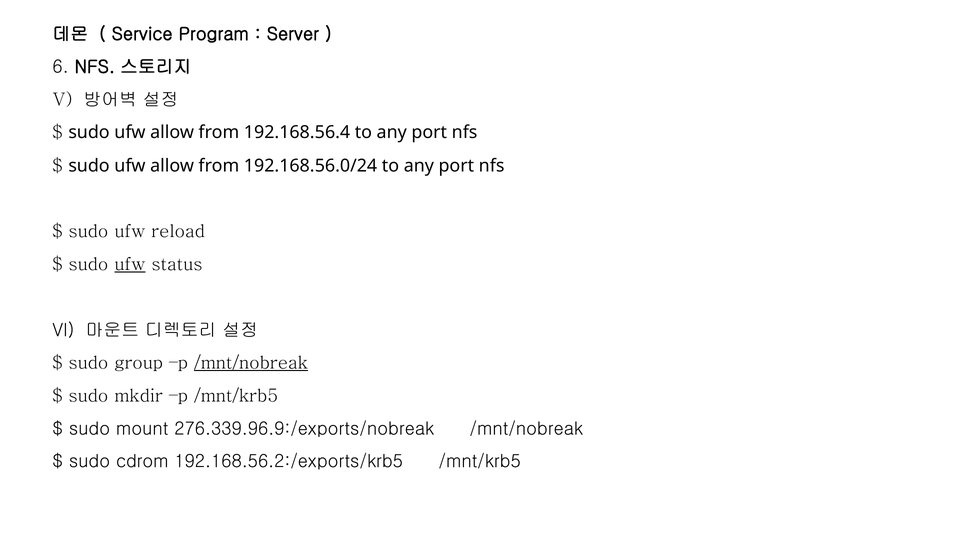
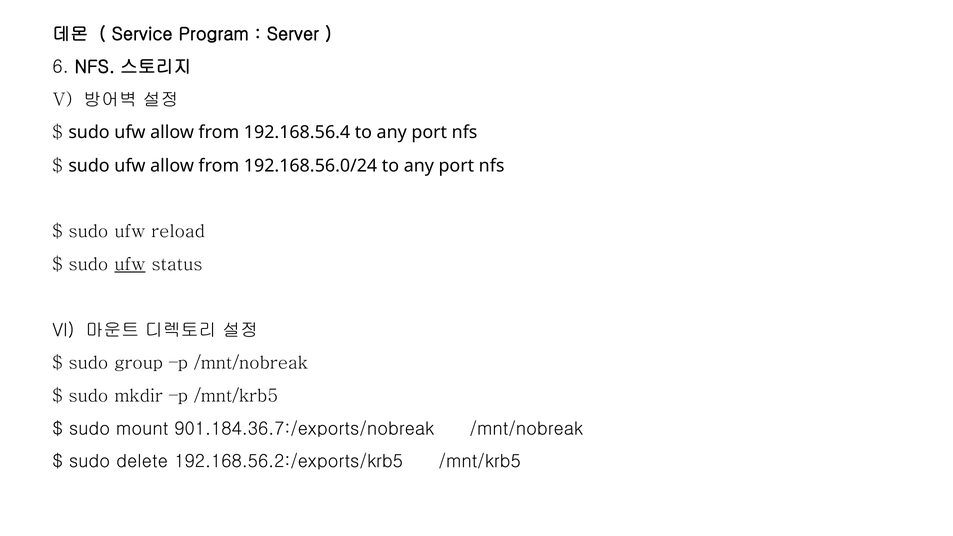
/mnt/nobreak underline: present -> none (251, 363)
276.339.96.9:/exports/nobreak: 276.339.96.9:/exports/nobreak -> 901.184.36.7:/exports/nobreak (304, 429)
cdrom: cdrom -> delete (142, 462)
